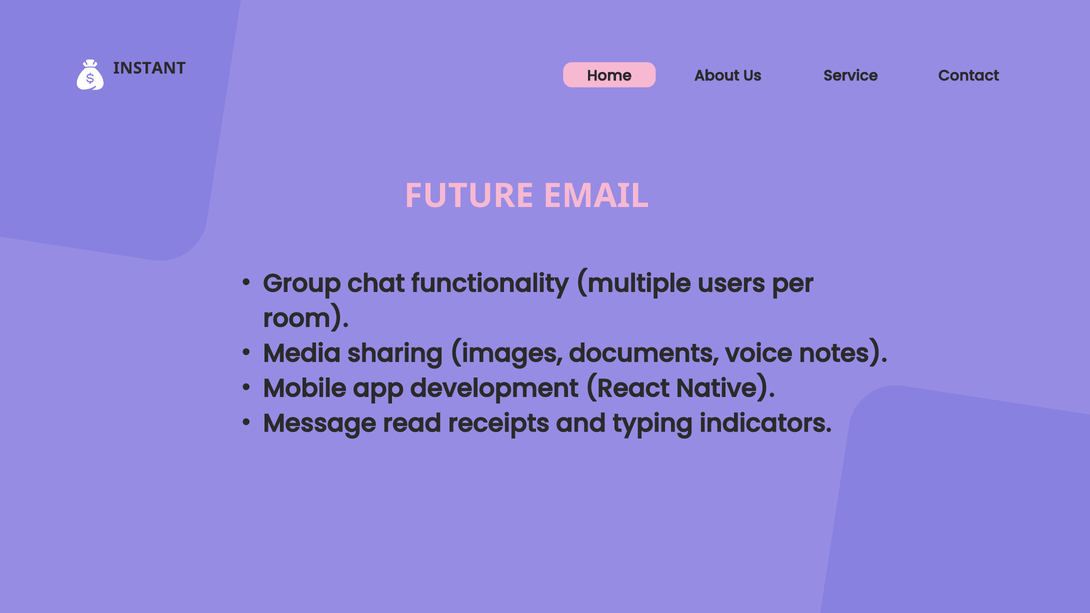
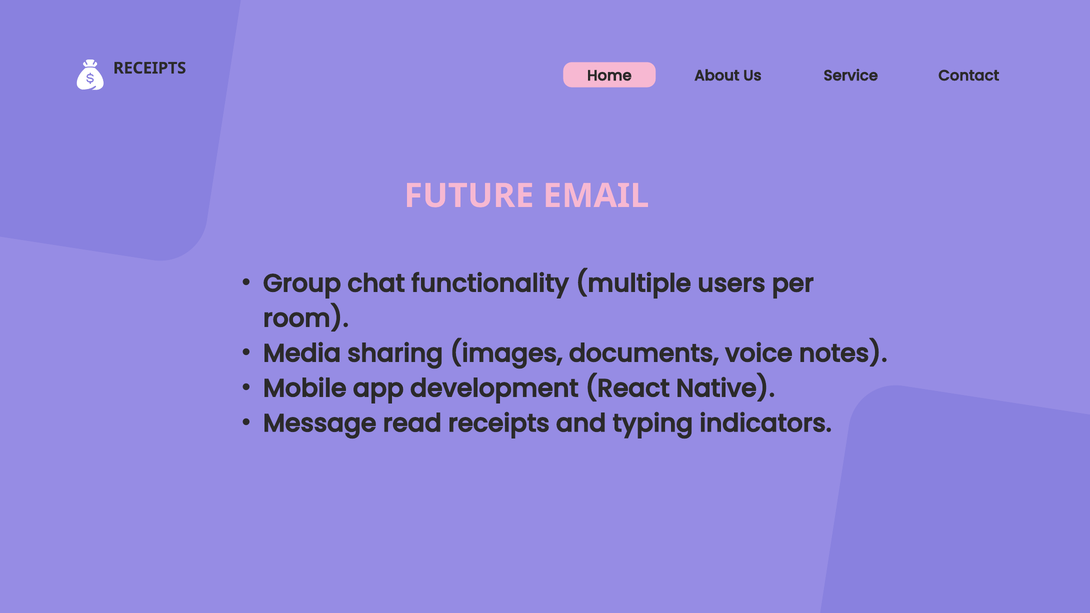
INSTANT: INSTANT -> RECEIPTS (150, 68)
